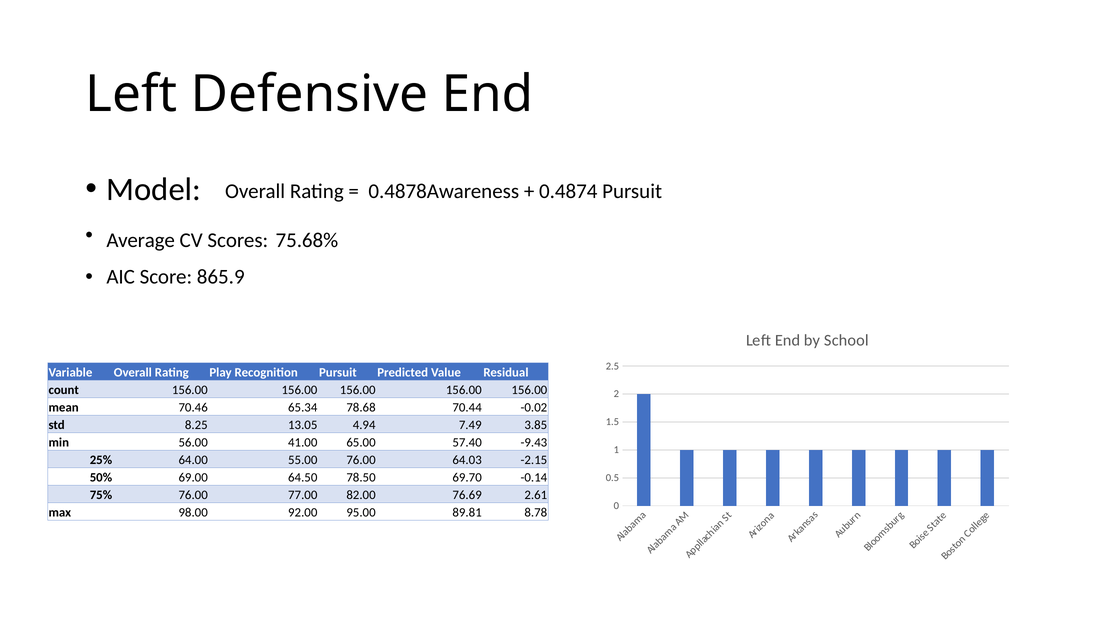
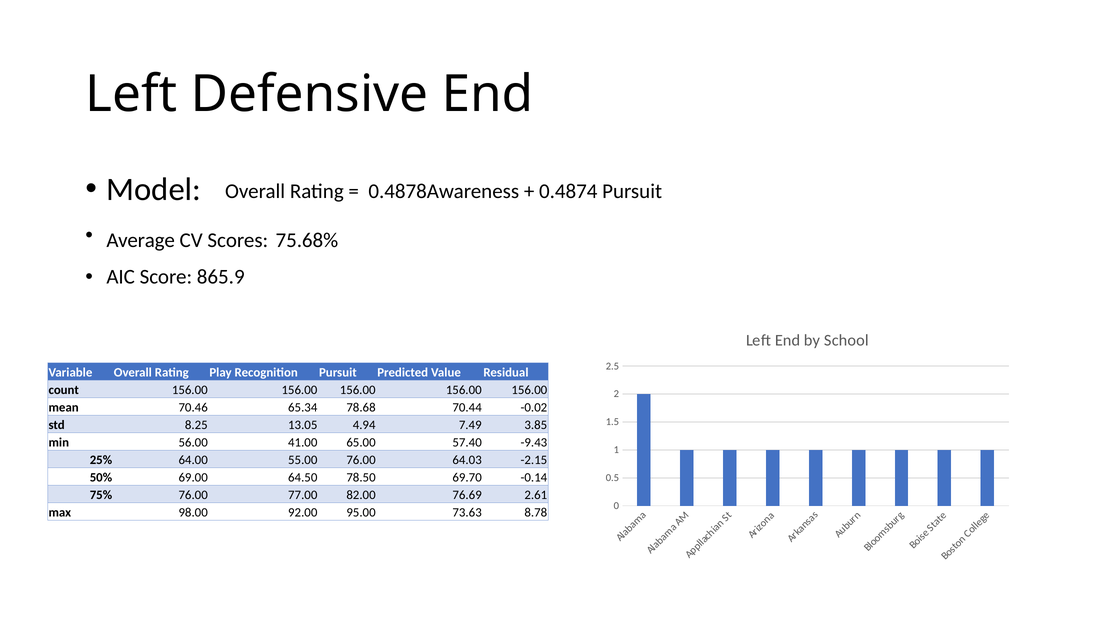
89.81: 89.81 -> 73.63 (467, 512)
